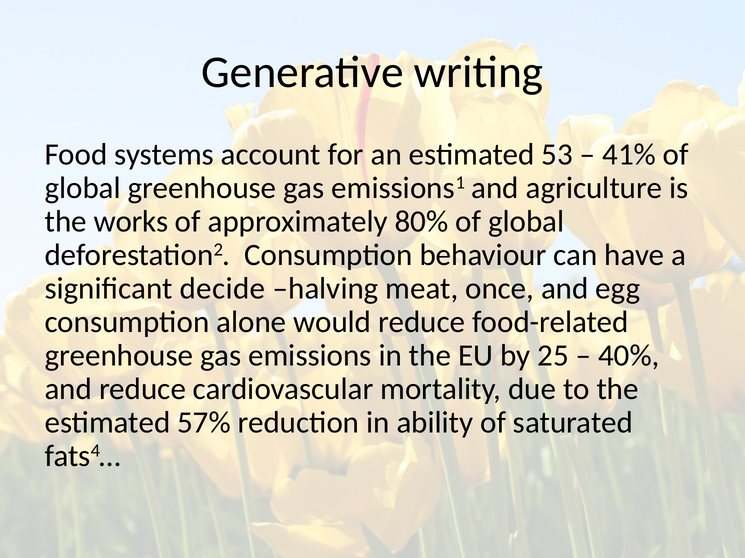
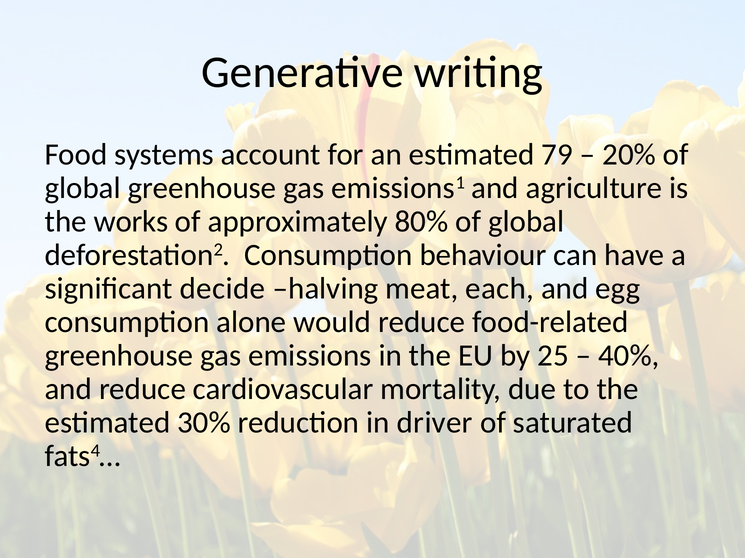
53: 53 -> 79 (557, 155)
41%: 41% -> 20% (629, 155)
once: once -> each (500, 289)
57%: 57% -> 30% (204, 423)
ability: ability -> driver (435, 423)
